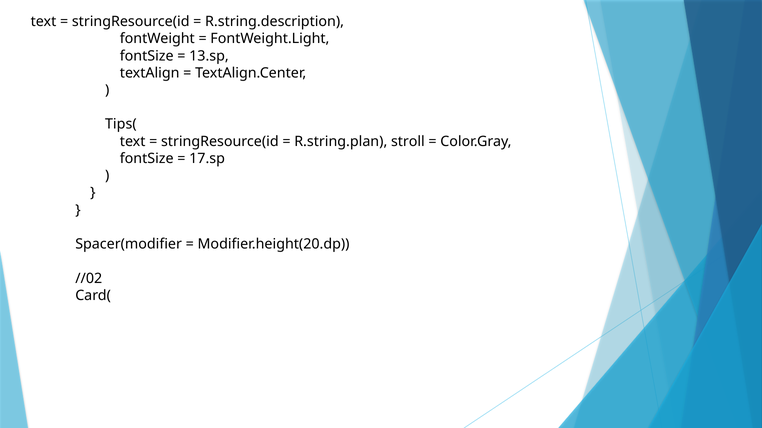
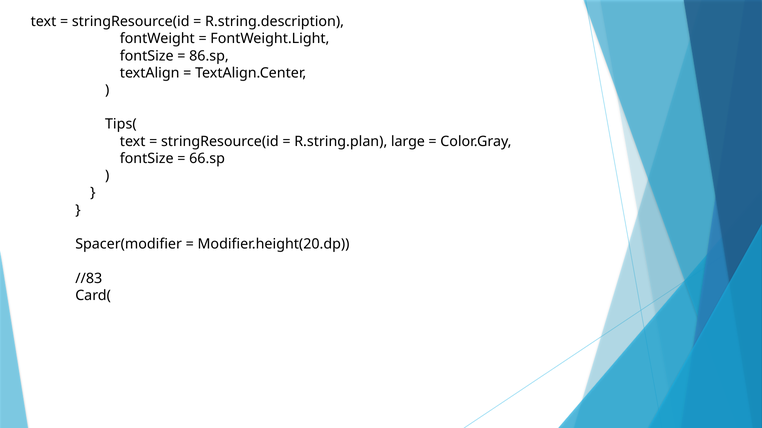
13.sp: 13.sp -> 86.sp (209, 56)
stroll: stroll -> large (408, 142)
17.sp: 17.sp -> 66.sp (207, 159)
//02: //02 -> //83 (89, 279)
